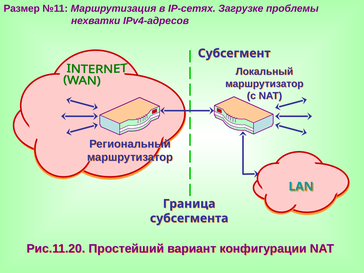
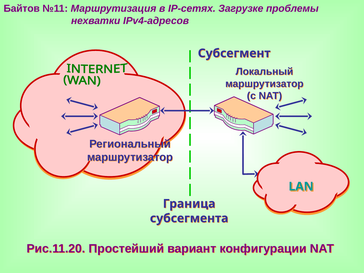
Размер: Размер -> Байтов (22, 9)
